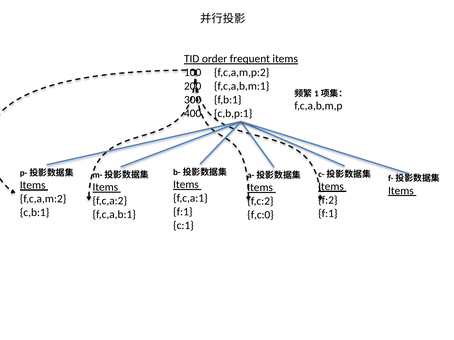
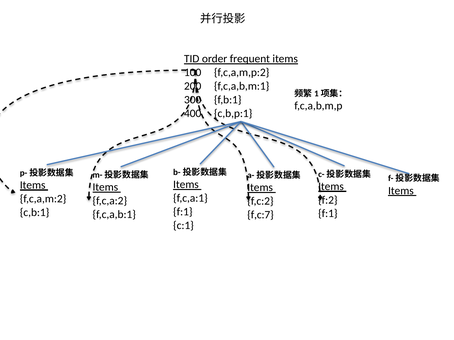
f,c:0: f,c:0 -> f,c:7 (260, 215)
